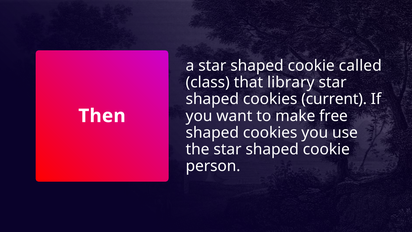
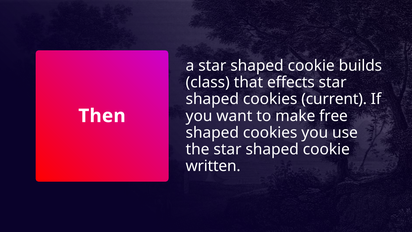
called: called -> builds (360, 66)
library: library -> effects (291, 82)
person: person -> written (213, 166)
